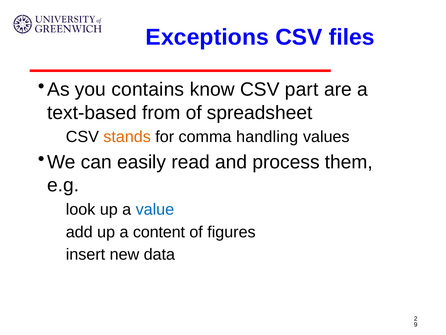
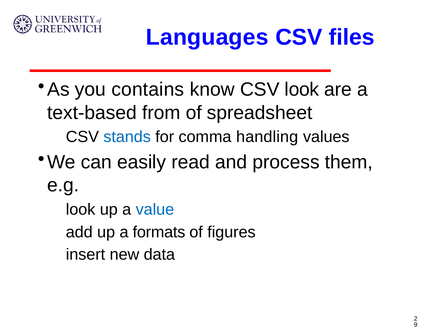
Exceptions: Exceptions -> Languages (207, 37)
part: part -> look (302, 89)
stands colour: orange -> blue (127, 137)
content: content -> formats (159, 232)
